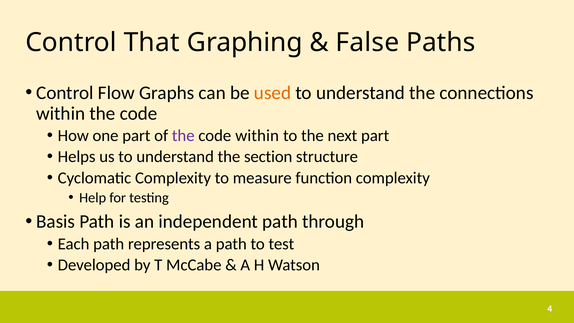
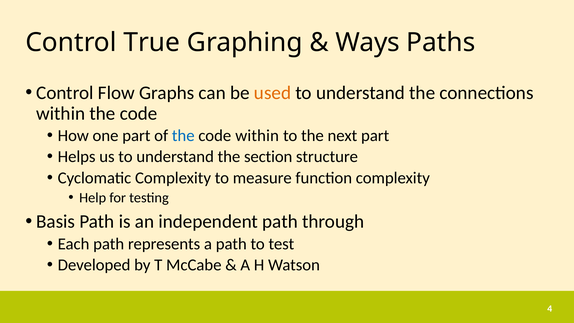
That: That -> True (152, 43)
False: False -> Ways (368, 43)
the colour: purple -> blue (183, 136)
